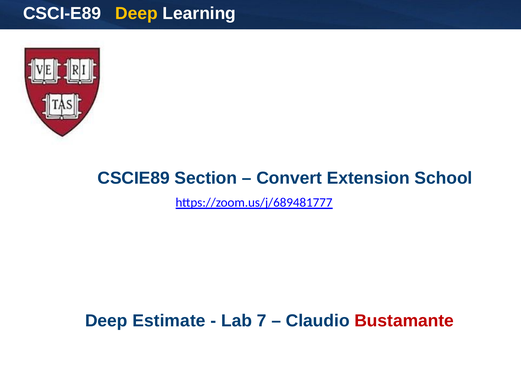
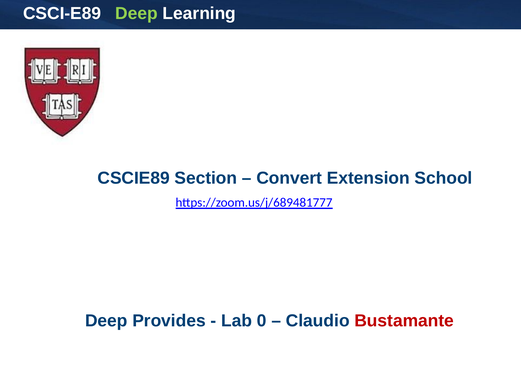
Deep colour: yellow -> light green (136, 13)
Estimate: Estimate -> Provides (169, 321)
7: 7 -> 0 (262, 321)
